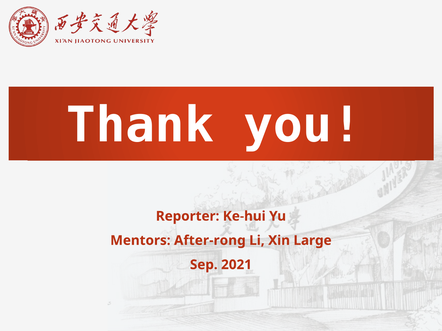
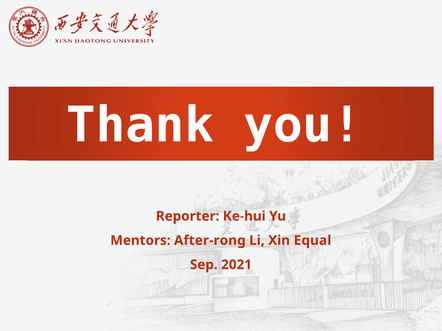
Large: Large -> Equal (312, 241)
